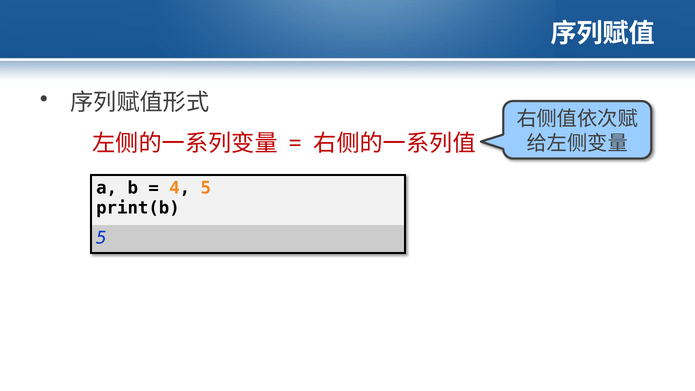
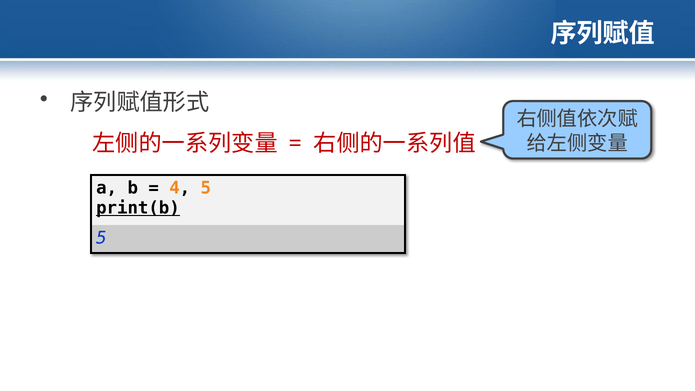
print(b underline: none -> present (138, 208)
